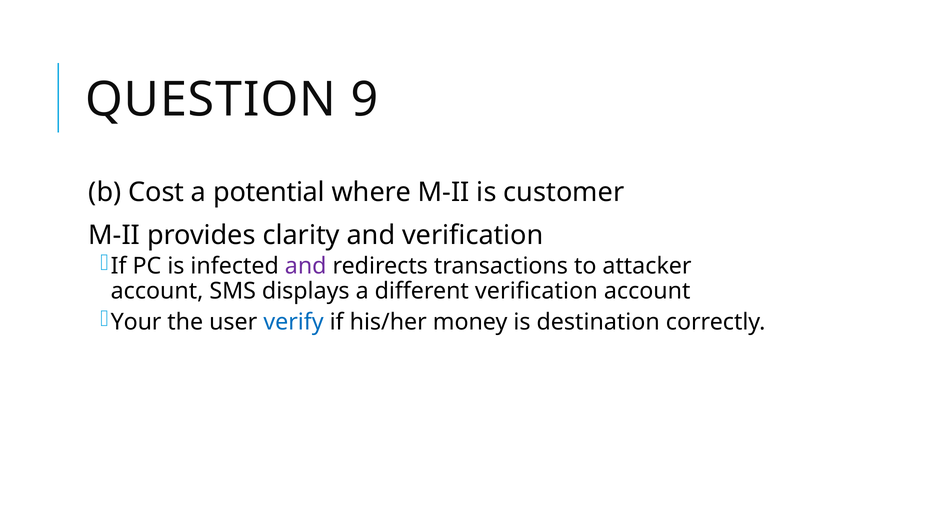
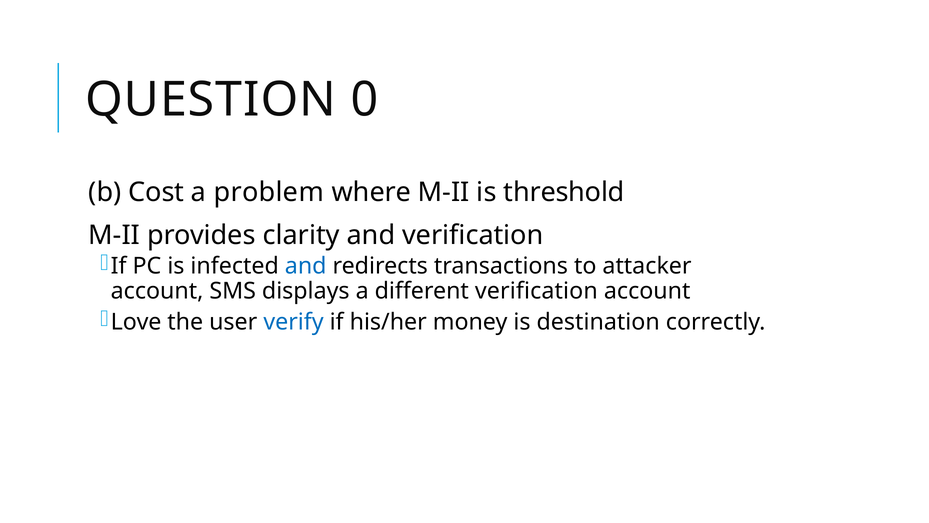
9: 9 -> 0 (364, 100)
potential: potential -> problem (269, 192)
customer: customer -> threshold (564, 192)
and colour: purple -> blue (306, 266)
Your: Your -> Love (136, 322)
